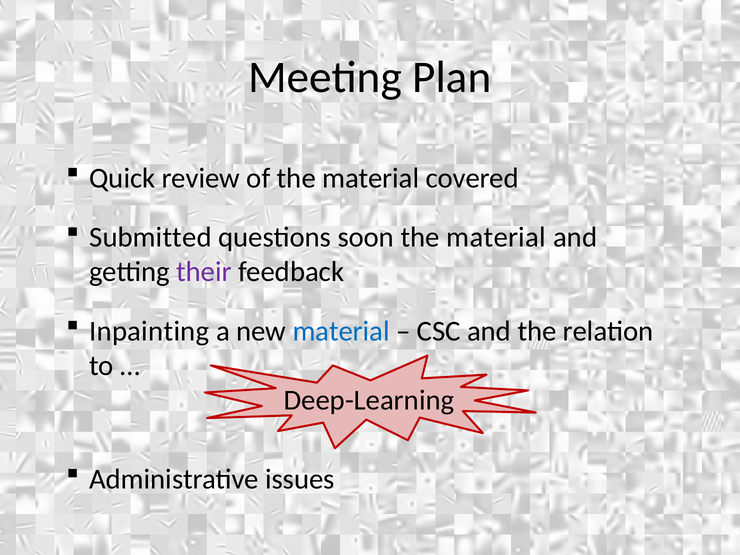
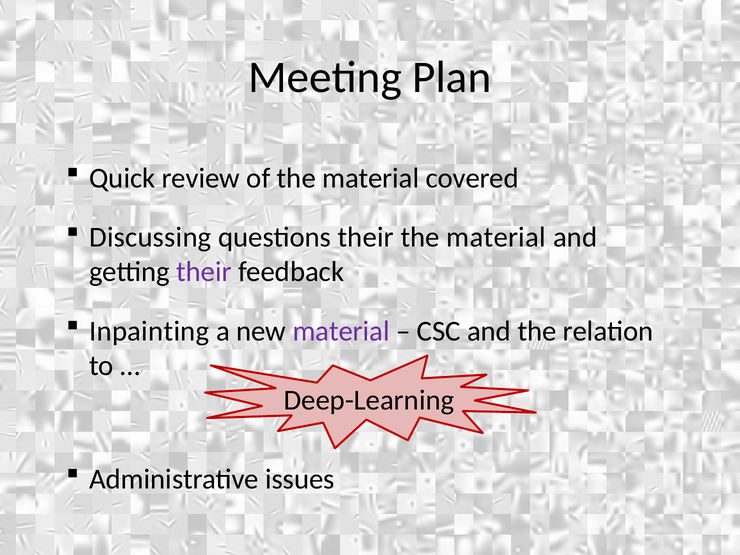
Submitted: Submitted -> Discussing (150, 237)
questions soon: soon -> their (366, 237)
material colour: blue -> purple (341, 331)
